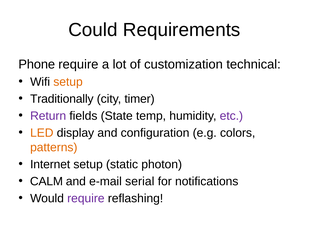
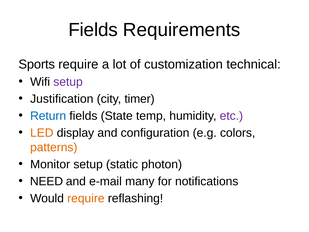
Could: Could -> Fields (93, 30)
Phone: Phone -> Sports (37, 64)
setup colour: orange -> purple (68, 82)
Traditionally: Traditionally -> Justification (62, 99)
Return colour: purple -> blue (48, 116)
Internet: Internet -> Monitor (50, 164)
CALM: CALM -> NEED (46, 181)
serial: serial -> many (140, 181)
require colour: purple -> orange (86, 198)
